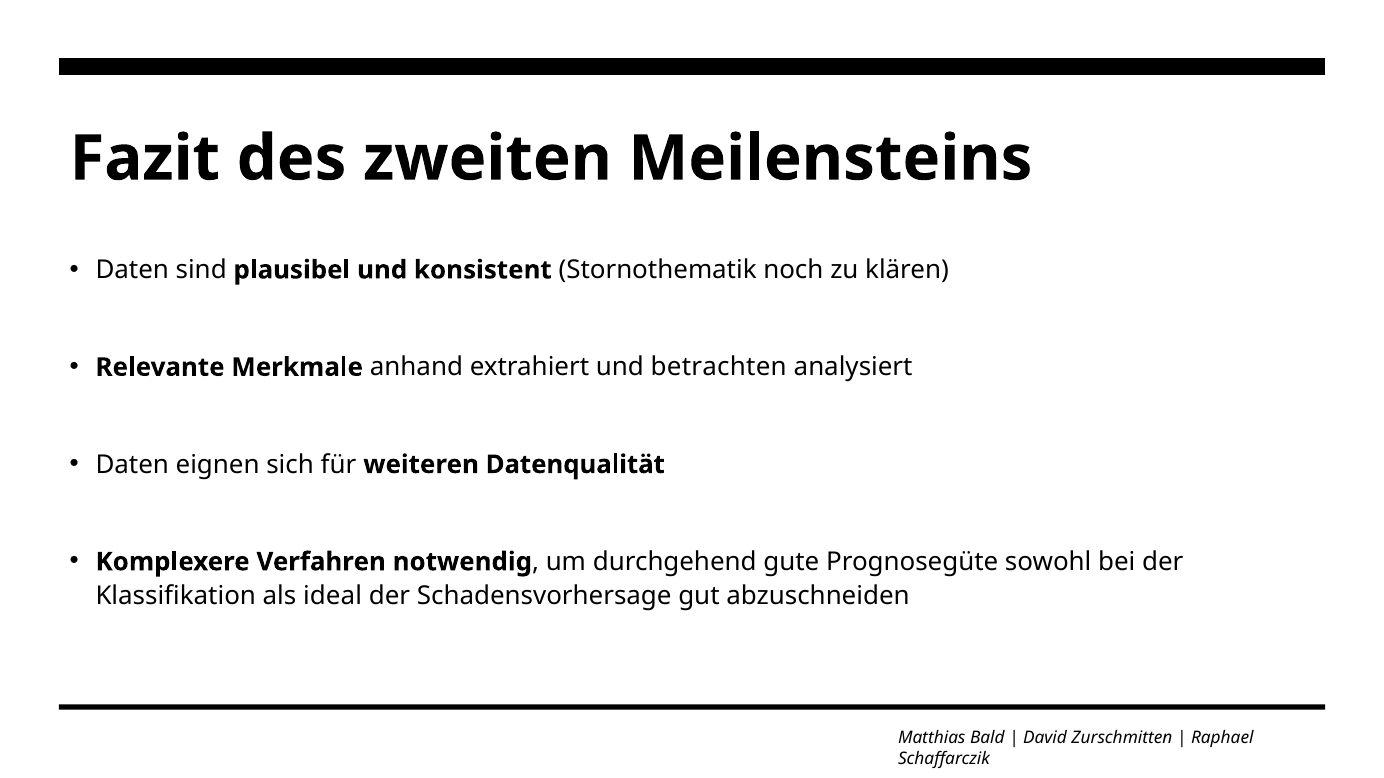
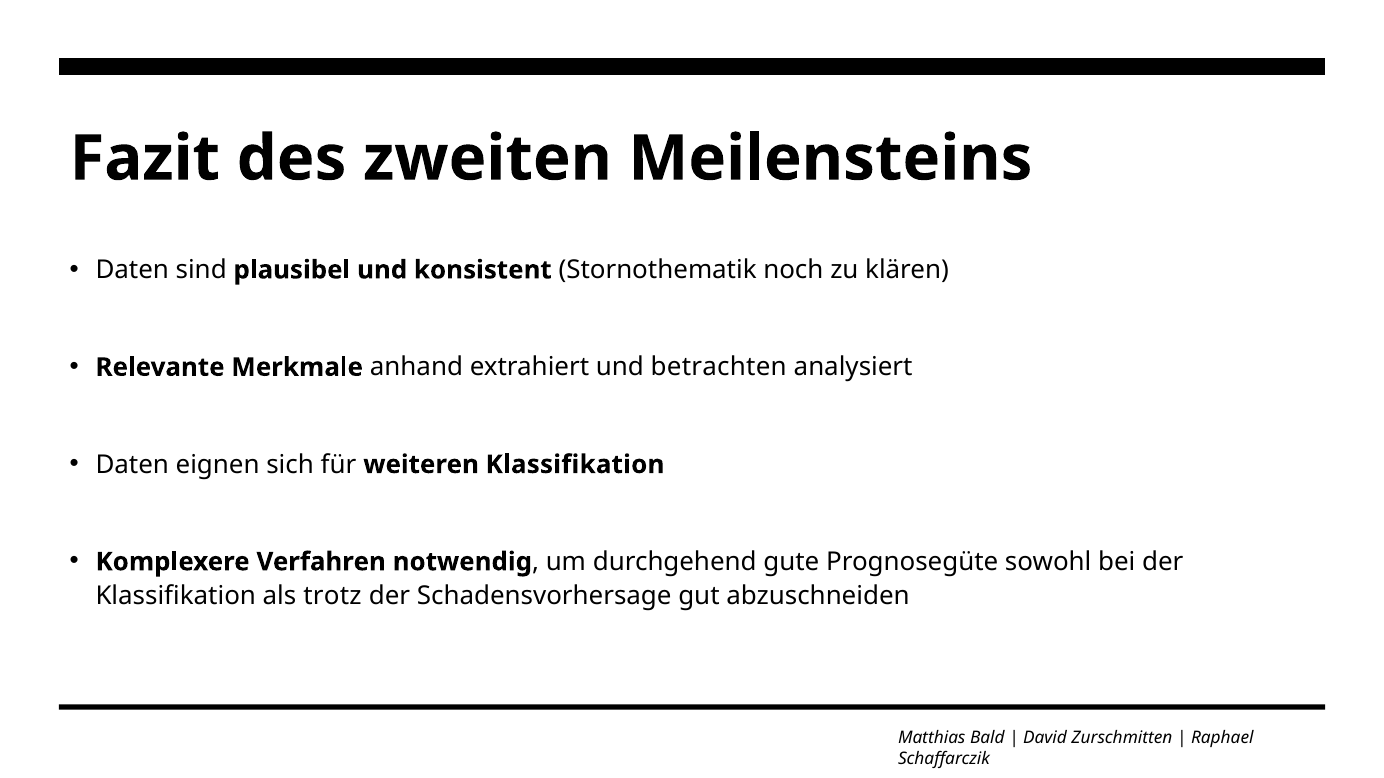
weiteren Datenqualität: Datenqualität -> Klassifikation (575, 465)
ideal: ideal -> trotz (332, 596)
